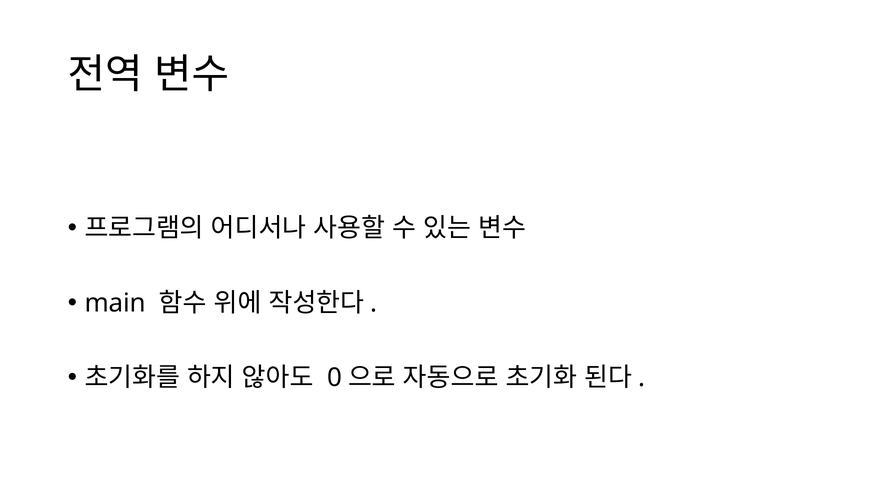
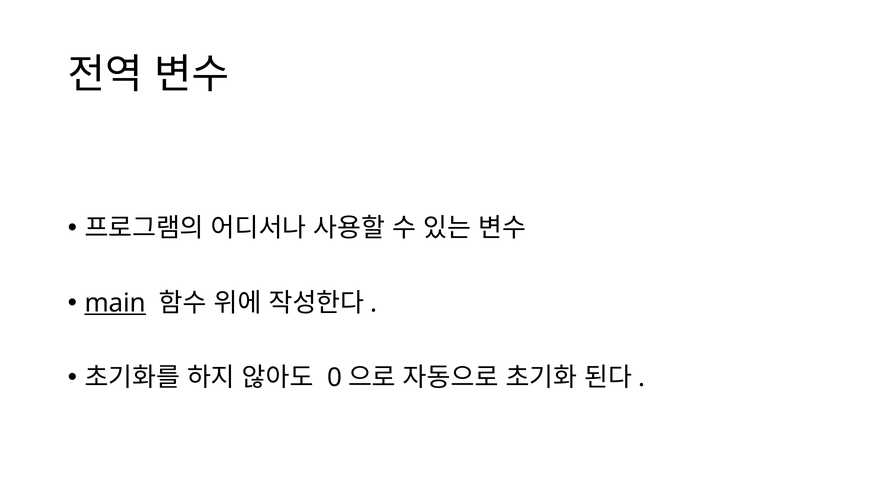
main underline: none -> present (115, 303)
